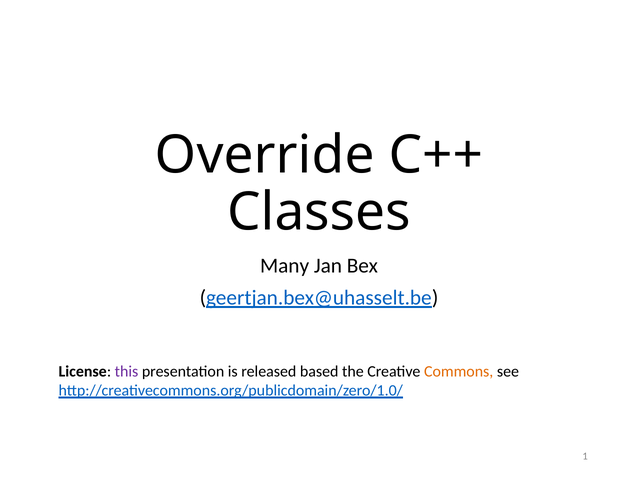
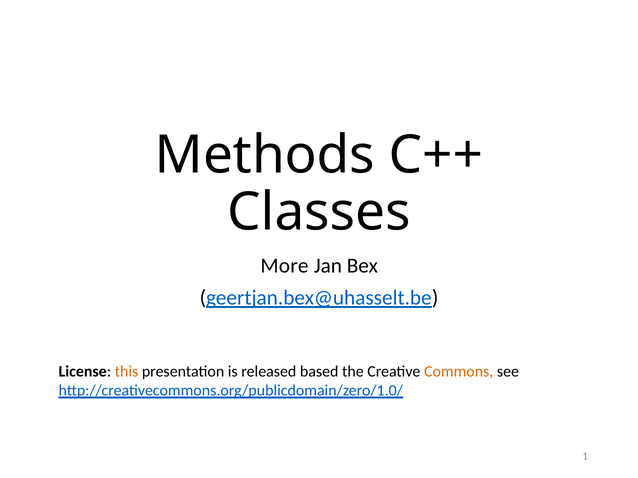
Override: Override -> Methods (265, 155)
Many: Many -> More (284, 266)
this colour: purple -> orange (127, 372)
